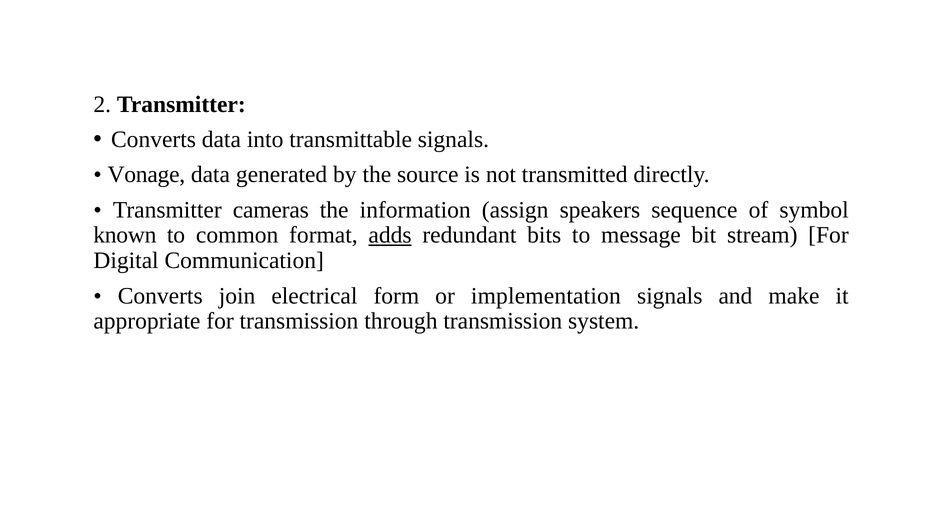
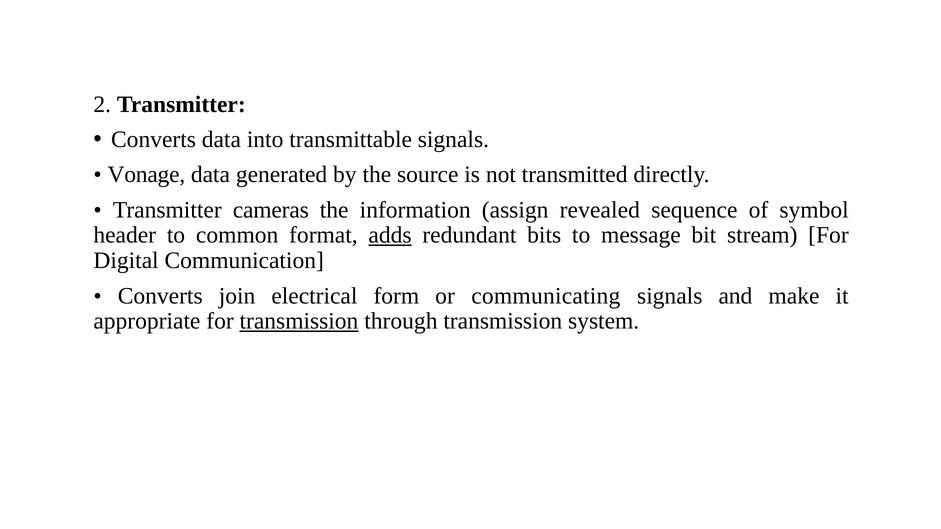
speakers: speakers -> revealed (600, 210)
known: known -> header (125, 235)
implementation: implementation -> communicating (546, 296)
transmission underline: none -> present (299, 321)
